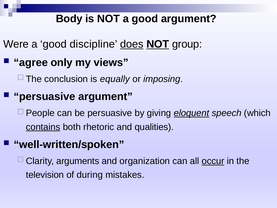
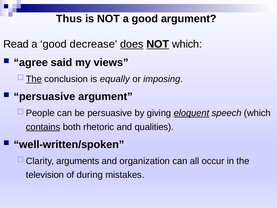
Body: Body -> Thus (69, 19)
Were: Were -> Read (16, 44)
discipline: discipline -> decrease (94, 44)
NOT group: group -> which (187, 44)
only: only -> said (62, 62)
The underline: none -> present (34, 79)
occur underline: present -> none (213, 161)
